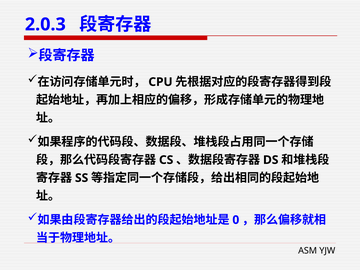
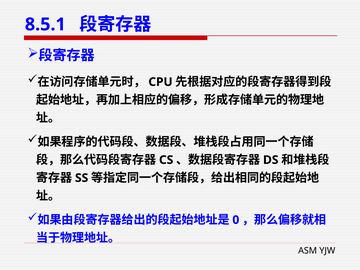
2.0.3: 2.0.3 -> 8.5.1 (45, 24)
